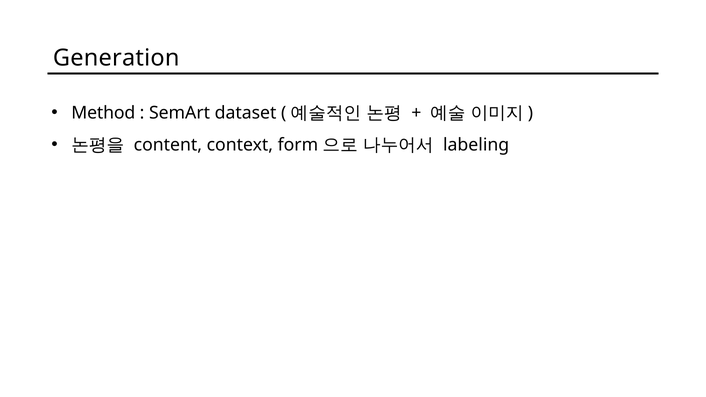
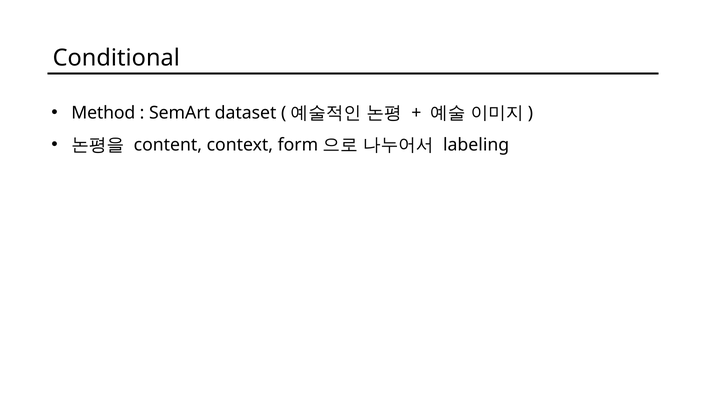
Generation: Generation -> Conditional (116, 58)
